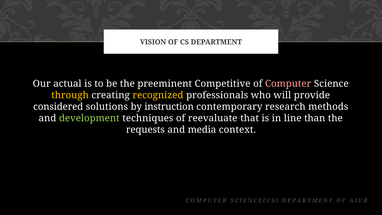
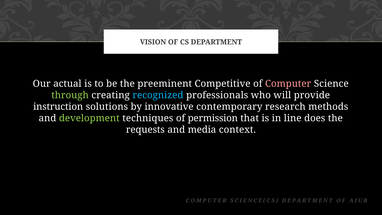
through colour: yellow -> light green (70, 95)
recognized colour: yellow -> light blue (158, 95)
considered: considered -> instruction (58, 107)
instruction: instruction -> innovative (169, 107)
reevaluate: reevaluate -> permission (213, 118)
than: than -> does (315, 118)
